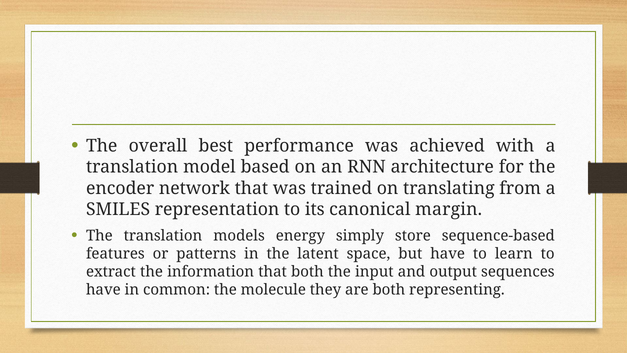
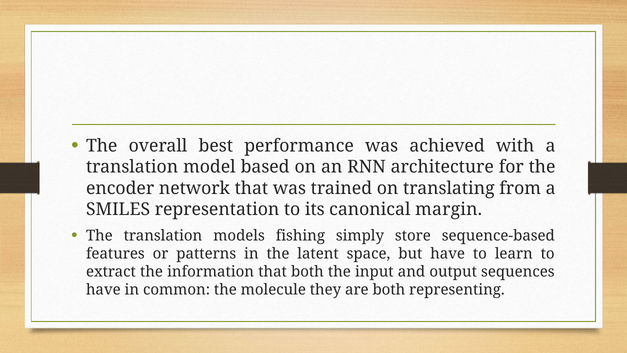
energy: energy -> fishing (300, 236)
